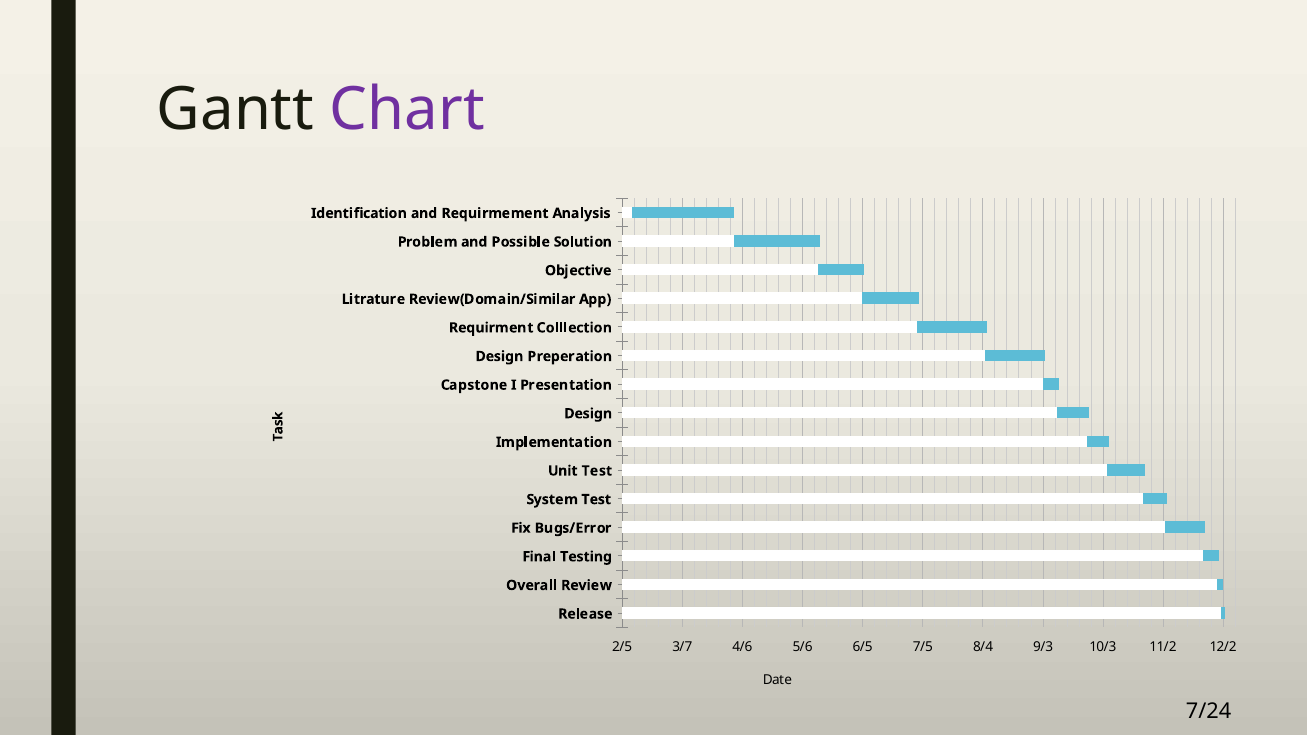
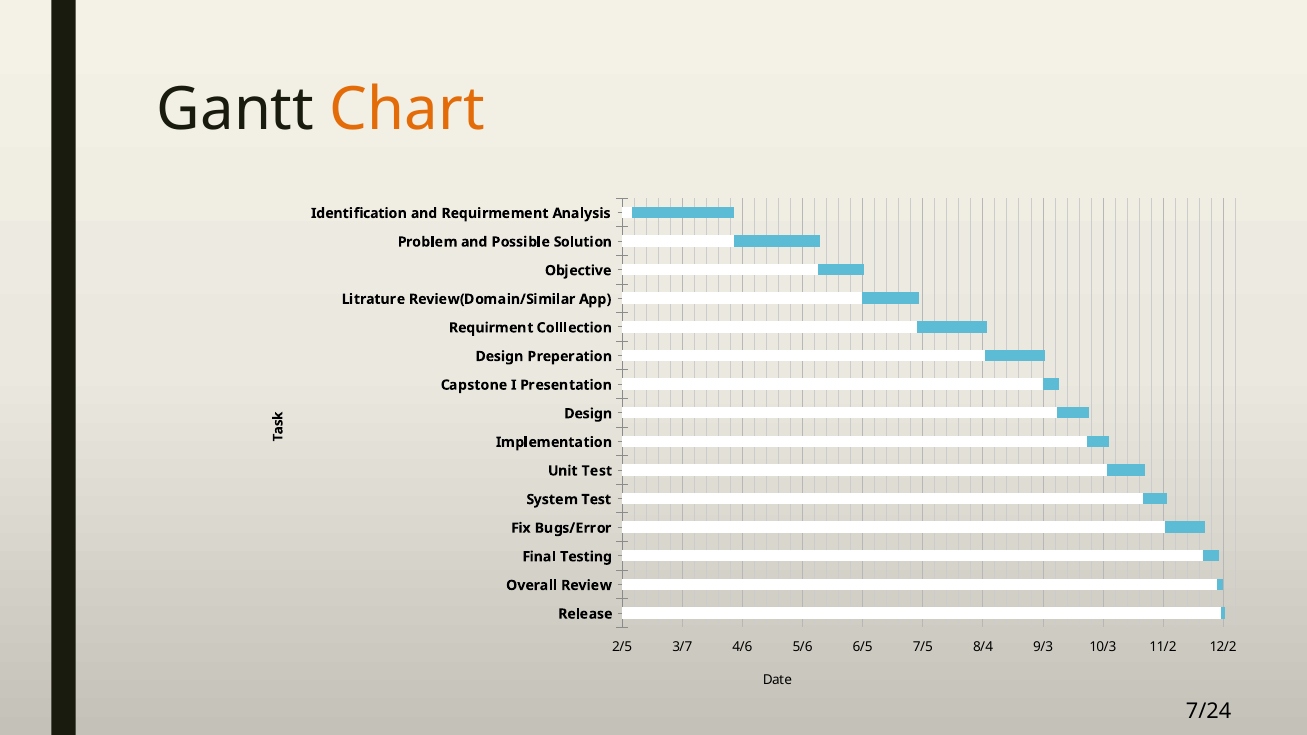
Chart colour: purple -> orange (407, 110)
